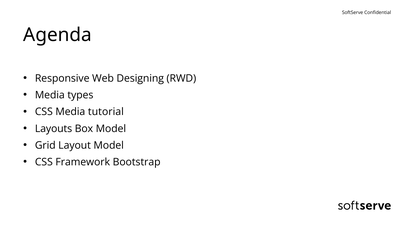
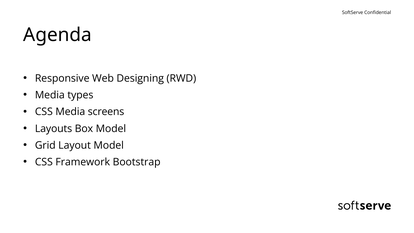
tutorial: tutorial -> screens (106, 112)
